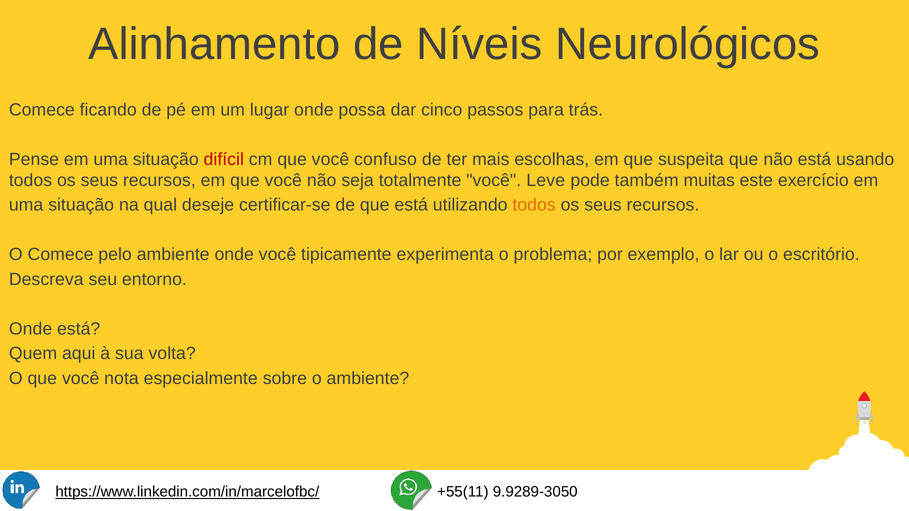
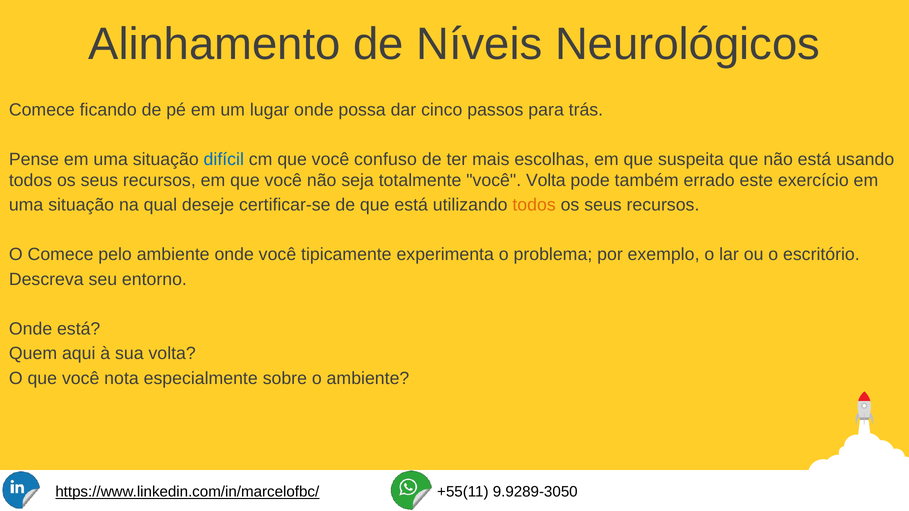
difícil colour: red -> blue (224, 159)
você Leve: Leve -> Volta (546, 181)
muitas: muitas -> errado (709, 181)
